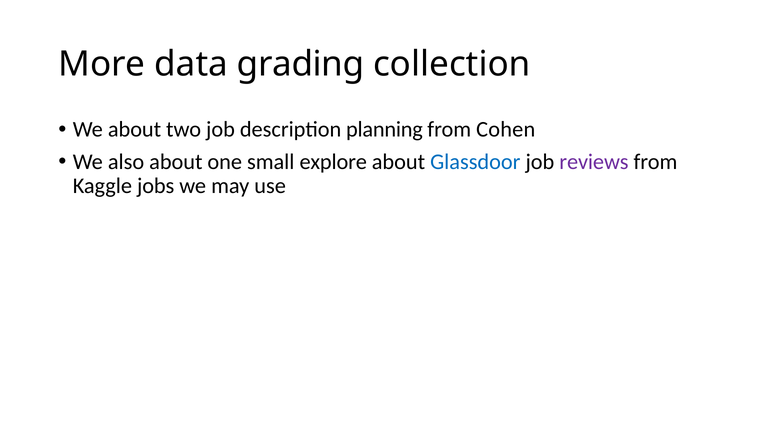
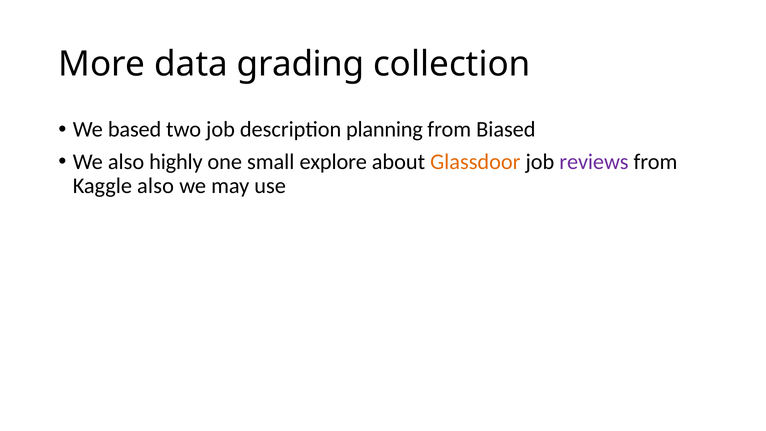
We about: about -> based (135, 130)
Cohen: Cohen -> Biased (506, 130)
also about: about -> highly (176, 162)
Glassdoor colour: blue -> orange (475, 162)
Kaggle jobs: jobs -> also (156, 186)
